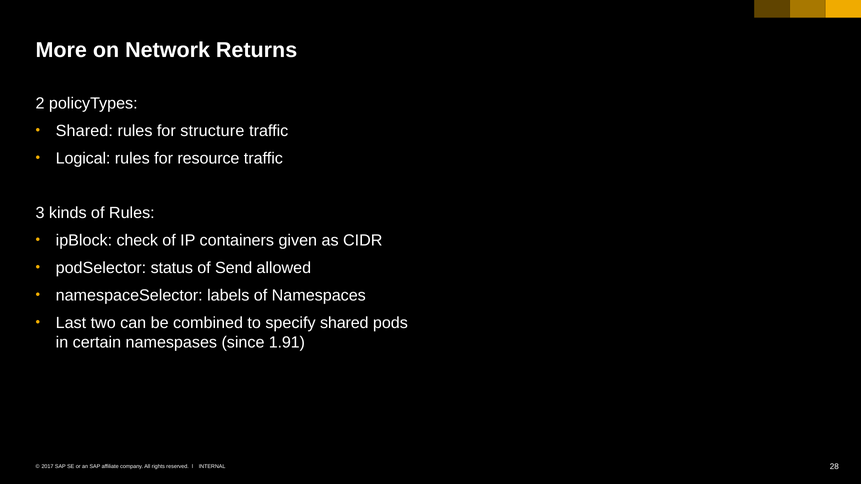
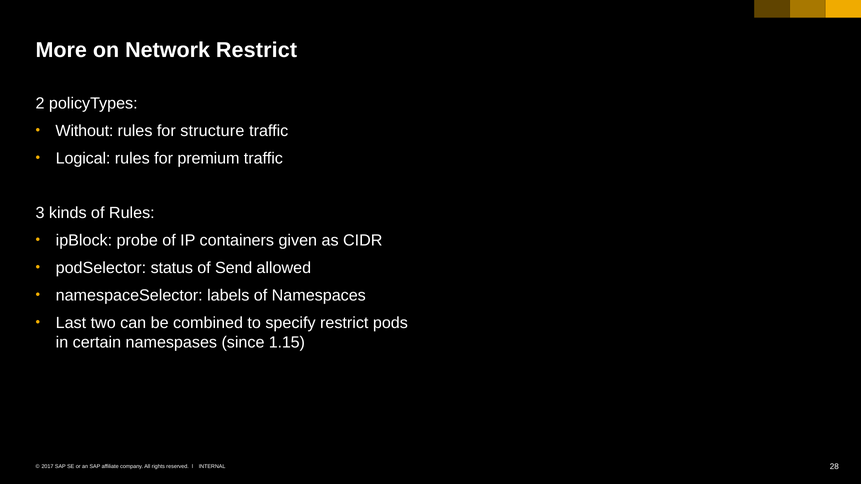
Network Returns: Returns -> Restrict (256, 50)
Shared: Shared -> Without (84, 131)
resource: resource -> premium (208, 158)
check: check -> probe (137, 241)
specify shared: shared -> restrict (344, 323)
1.91: 1.91 -> 1.15 (287, 342)
